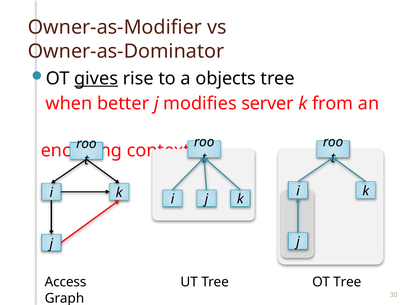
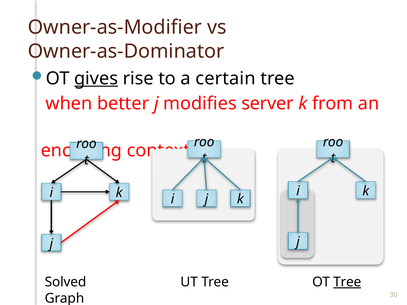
objects: objects -> certain (226, 79)
Access: Access -> Solved (65, 282)
Tree underline: none -> present (347, 282)
